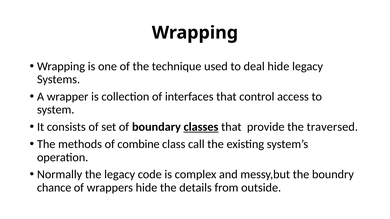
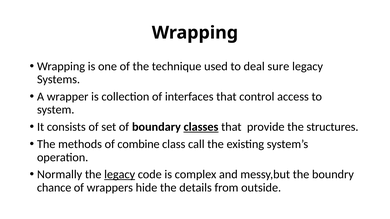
deal hide: hide -> sure (278, 66)
traversed: traversed -> structures (332, 127)
legacy underline: none -> present (120, 175)
